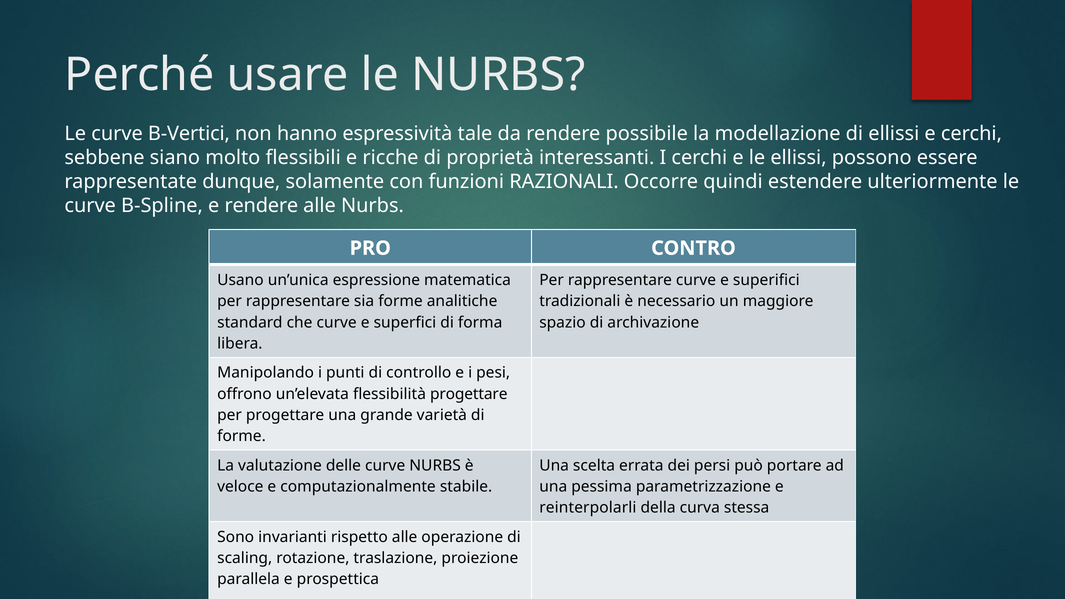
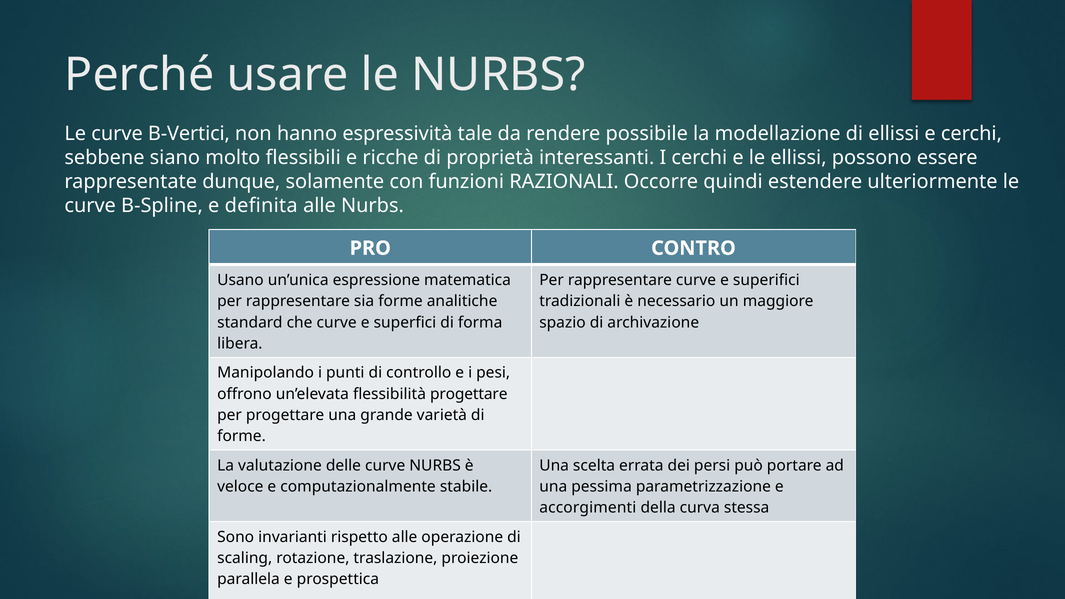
e rendere: rendere -> definita (261, 206)
reinterpolarli: reinterpolarli -> accorgimenti (588, 508)
